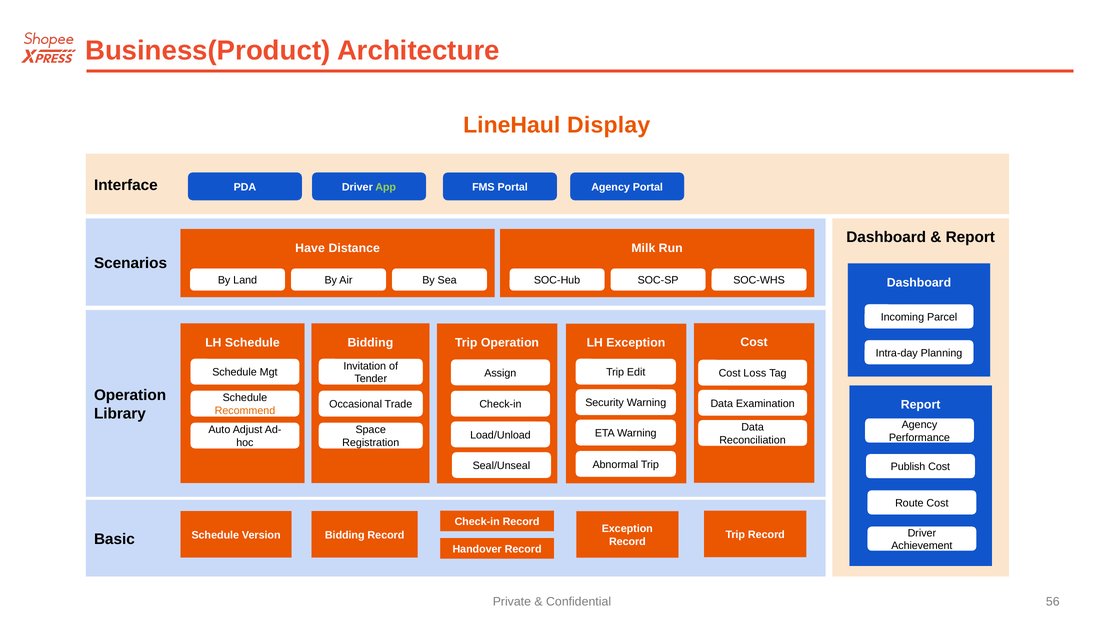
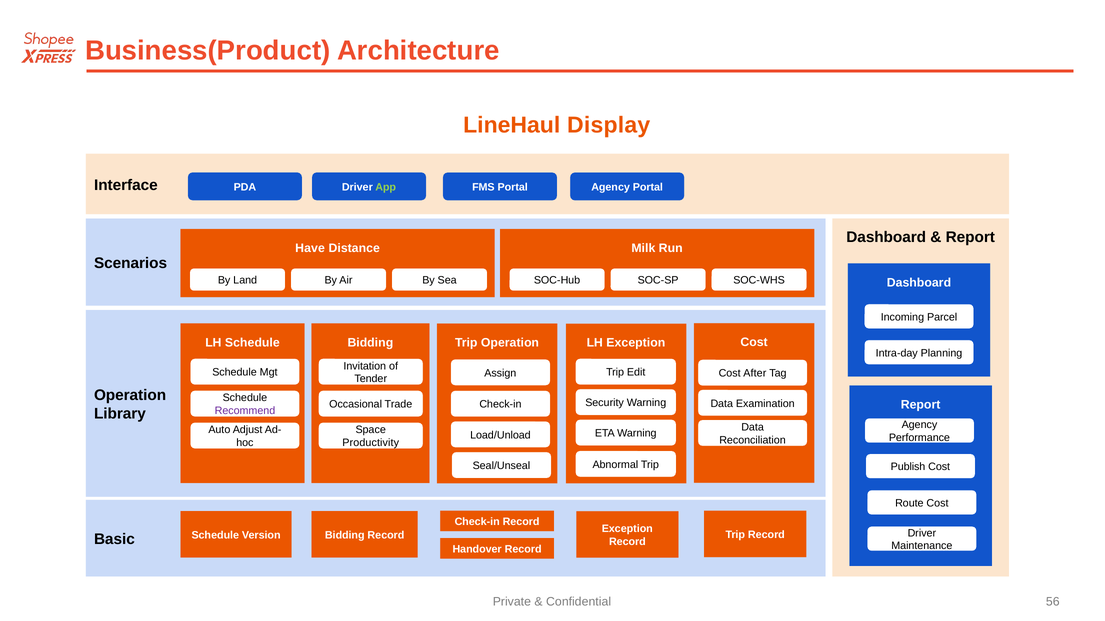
Loss: Loss -> After (755, 374)
Recommend colour: orange -> purple (245, 411)
Registration: Registration -> Productivity (371, 443)
Achievement: Achievement -> Maintenance (922, 546)
